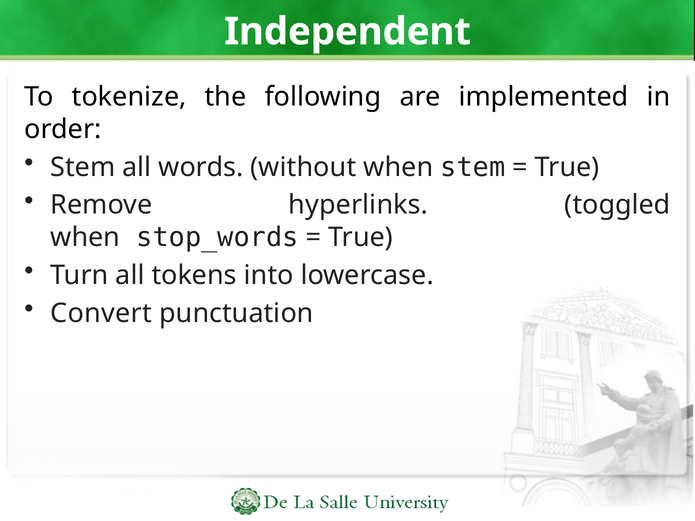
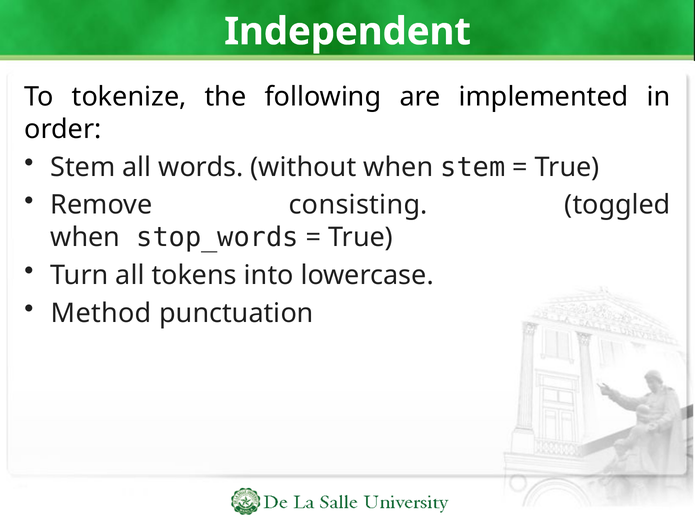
hyperlinks: hyperlinks -> consisting (358, 205)
Convert: Convert -> Method (101, 313)
